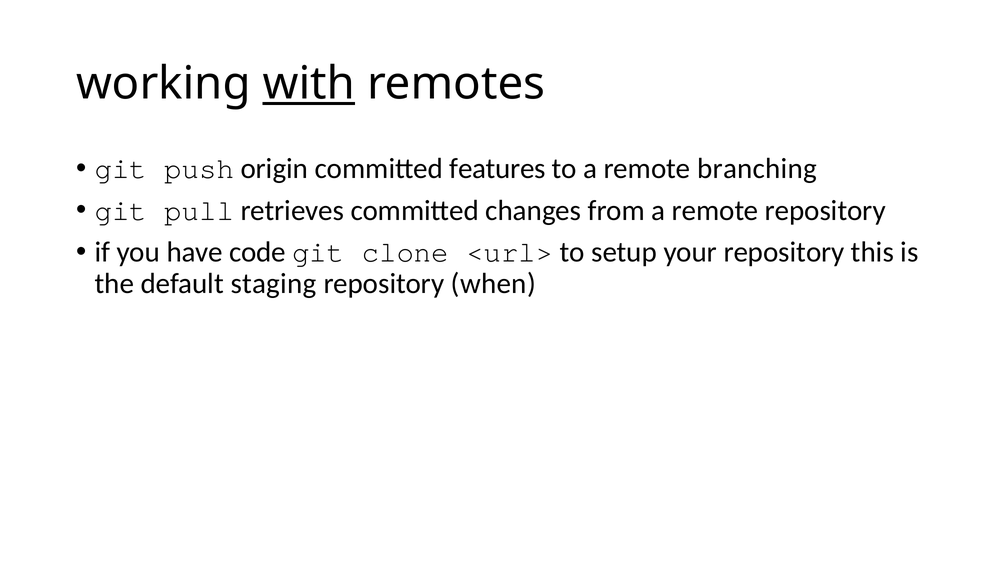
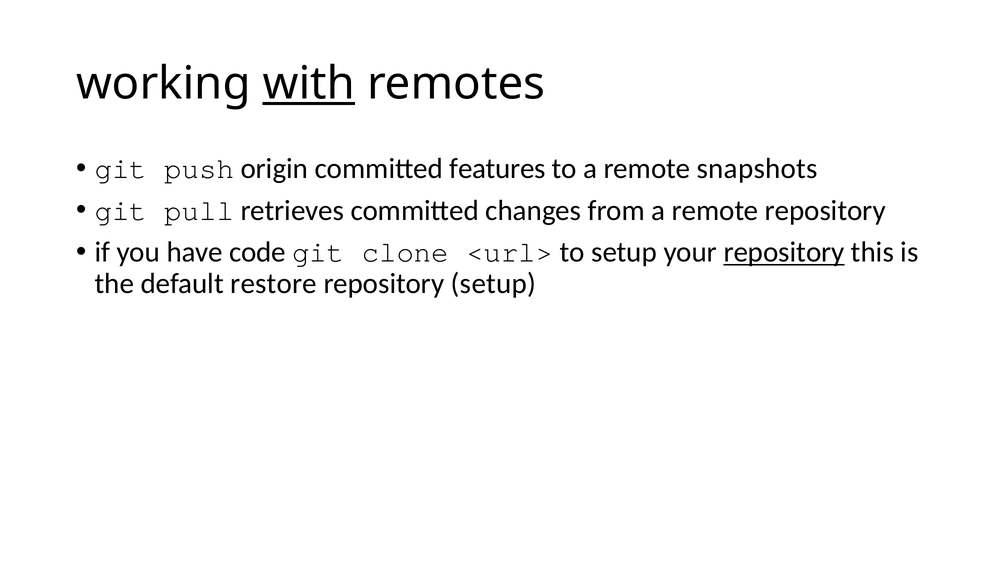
branching: branching -> snapshots (757, 169)
repository underline: none -> present (784, 252)
staging: staging -> restore (274, 284)
repository when: when -> setup (493, 284)
